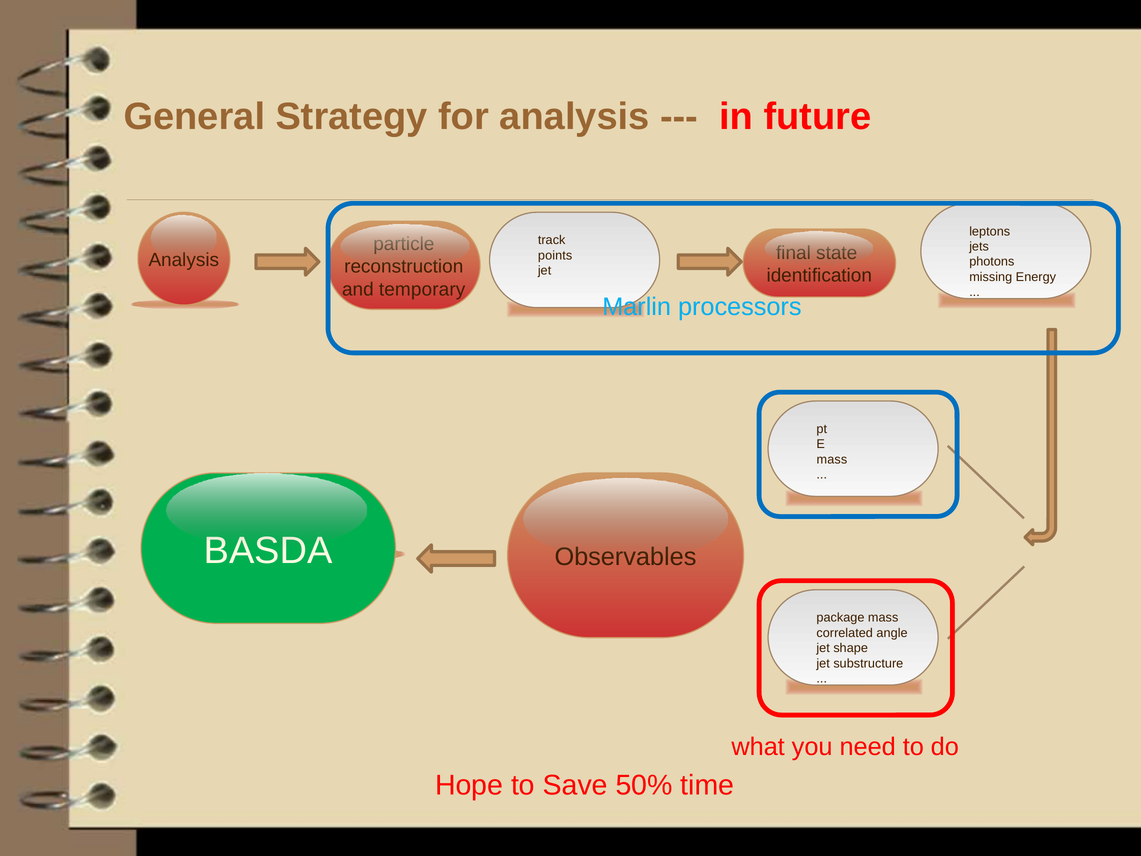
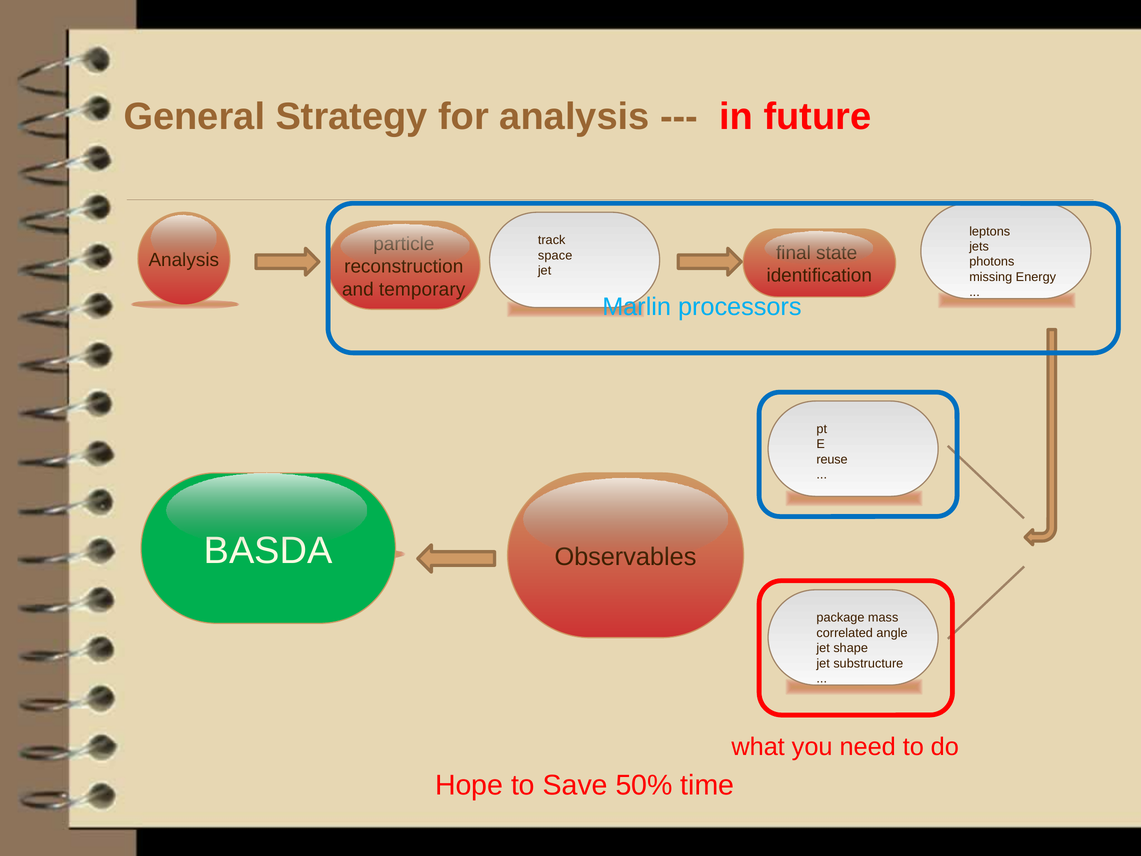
points: points -> space (555, 255)
mass: mass -> reuse (832, 459)
